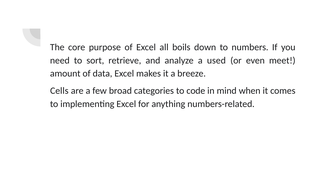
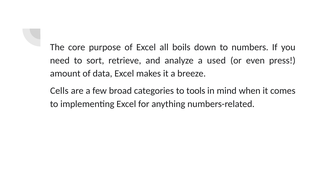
meet: meet -> press (282, 61)
code: code -> tools (196, 91)
